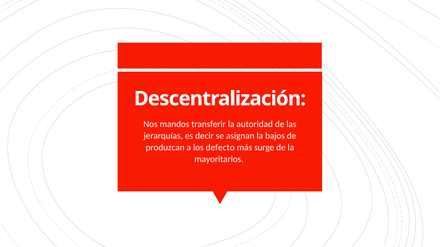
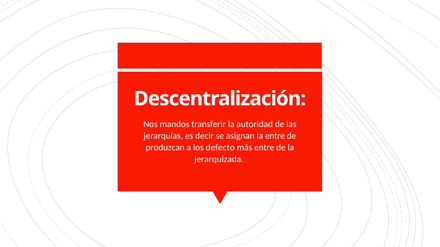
la bajos: bajos -> entre (275, 136)
más surge: surge -> entre (264, 148)
mayoritarios: mayoritarios -> jerarquizada (219, 160)
